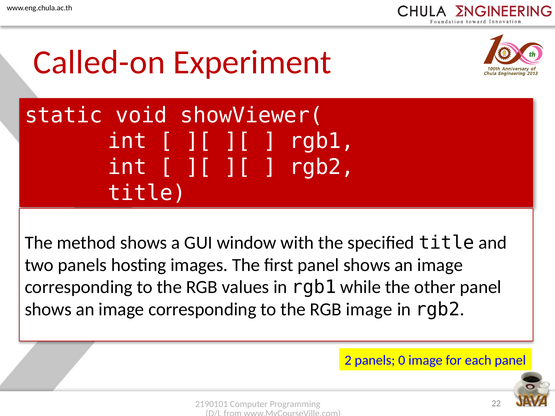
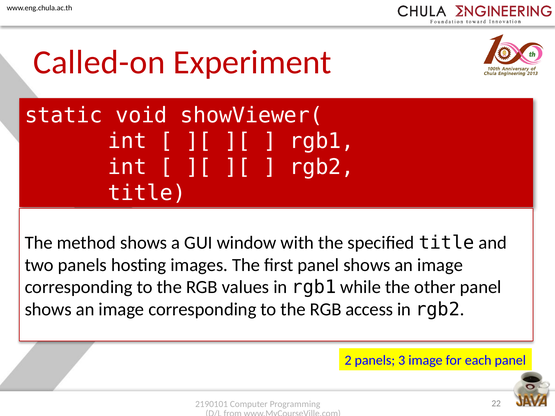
RGB image: image -> access (369, 309)
0: 0 -> 3 (402, 360)
